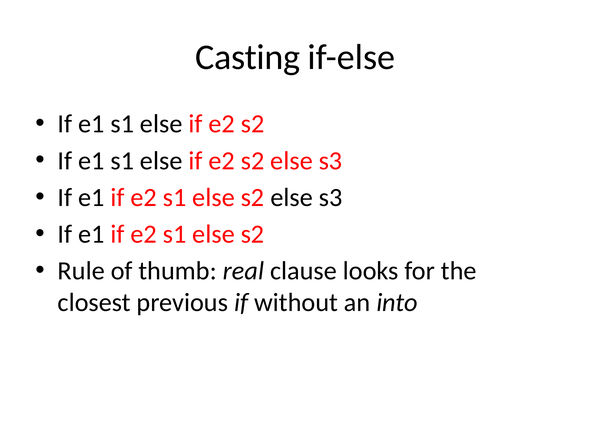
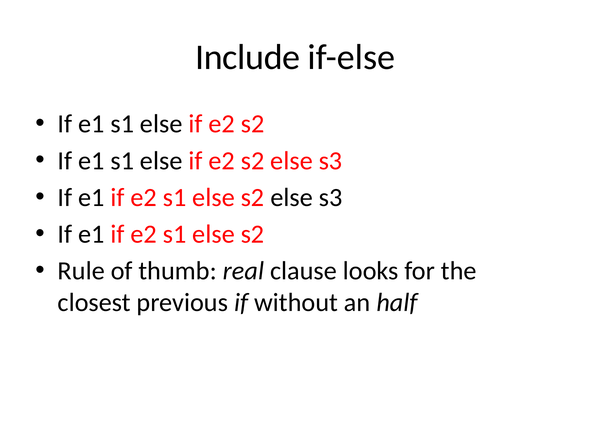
Casting: Casting -> Include (248, 57)
into: into -> half (397, 303)
